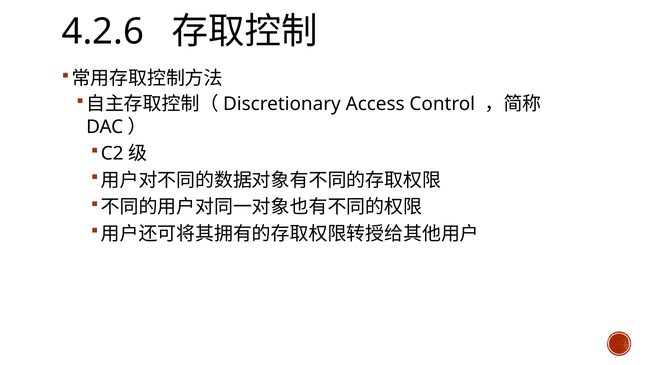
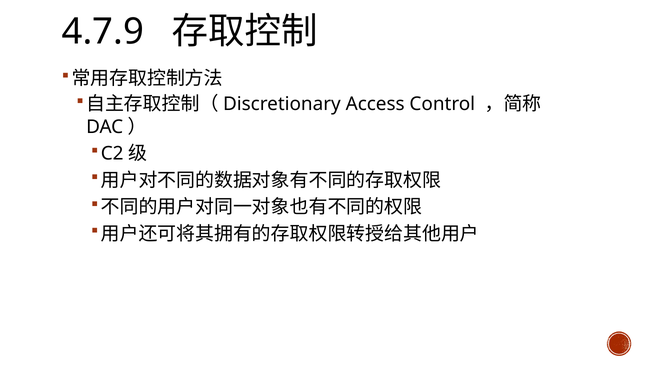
4.2.6: 4.2.6 -> 4.7.9 (103, 32)
